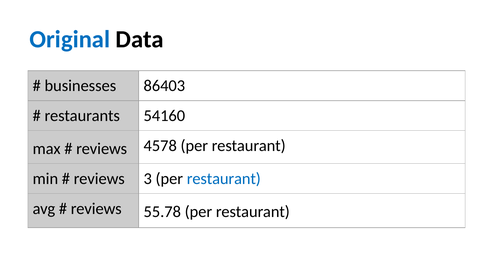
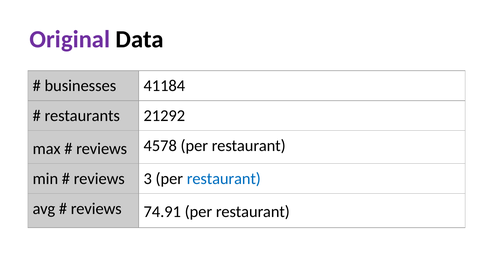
Original colour: blue -> purple (70, 39)
86403: 86403 -> 41184 (164, 86)
54160: 54160 -> 21292 (164, 115)
55.78: 55.78 -> 74.91 (162, 211)
